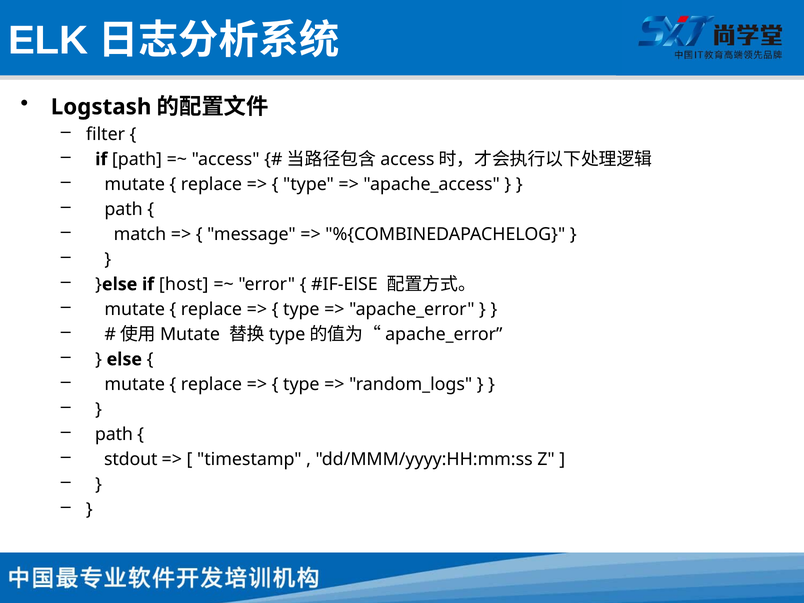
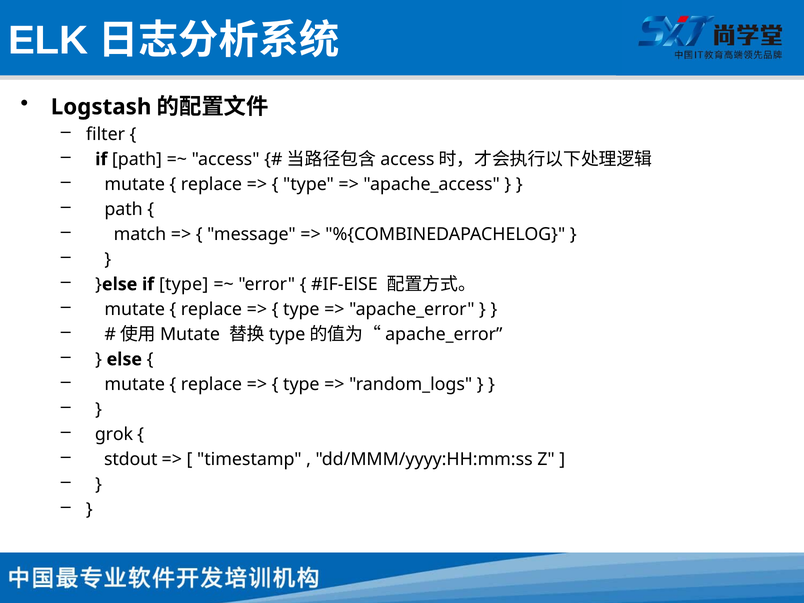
if host: host -> type (184, 284)
path: path -> grok (114, 434)
